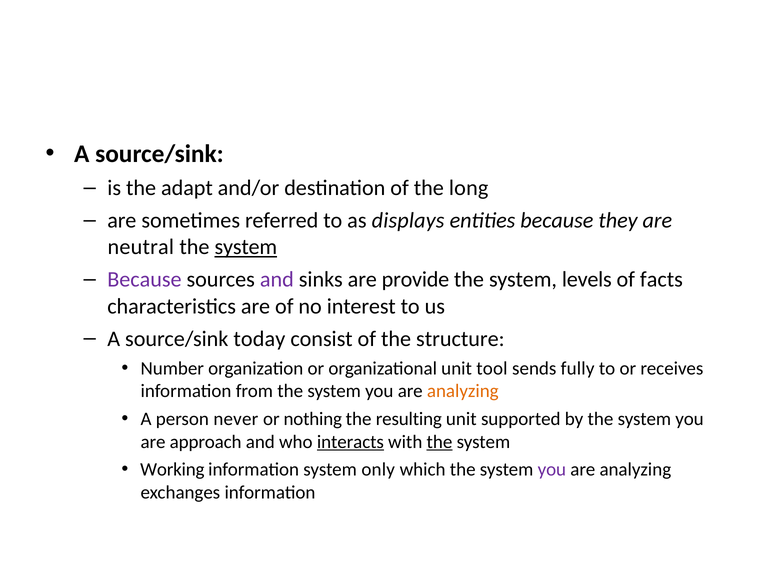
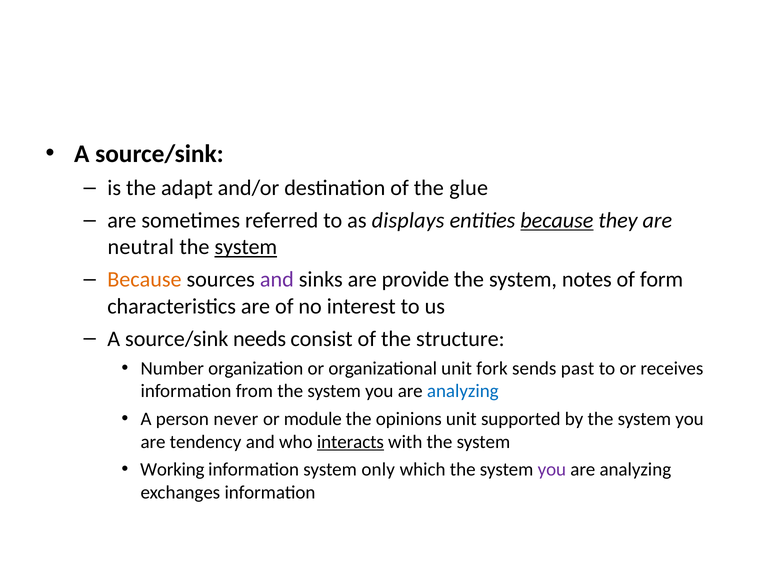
long: long -> glue (469, 188)
because underline: none -> present (557, 221)
Because colour: purple -> orange (144, 280)
levels: levels -> notes (587, 280)
facts: facts -> form (662, 280)
today: today -> needs (260, 339)
tool: tool -> fork (492, 368)
fully: fully -> past (578, 368)
analyzing colour: orange -> blue (463, 391)
nothing: nothing -> module (313, 419)
resulting: resulting -> opinions (409, 419)
approach: approach -> tendency (206, 442)
the underline: present -> none (439, 442)
